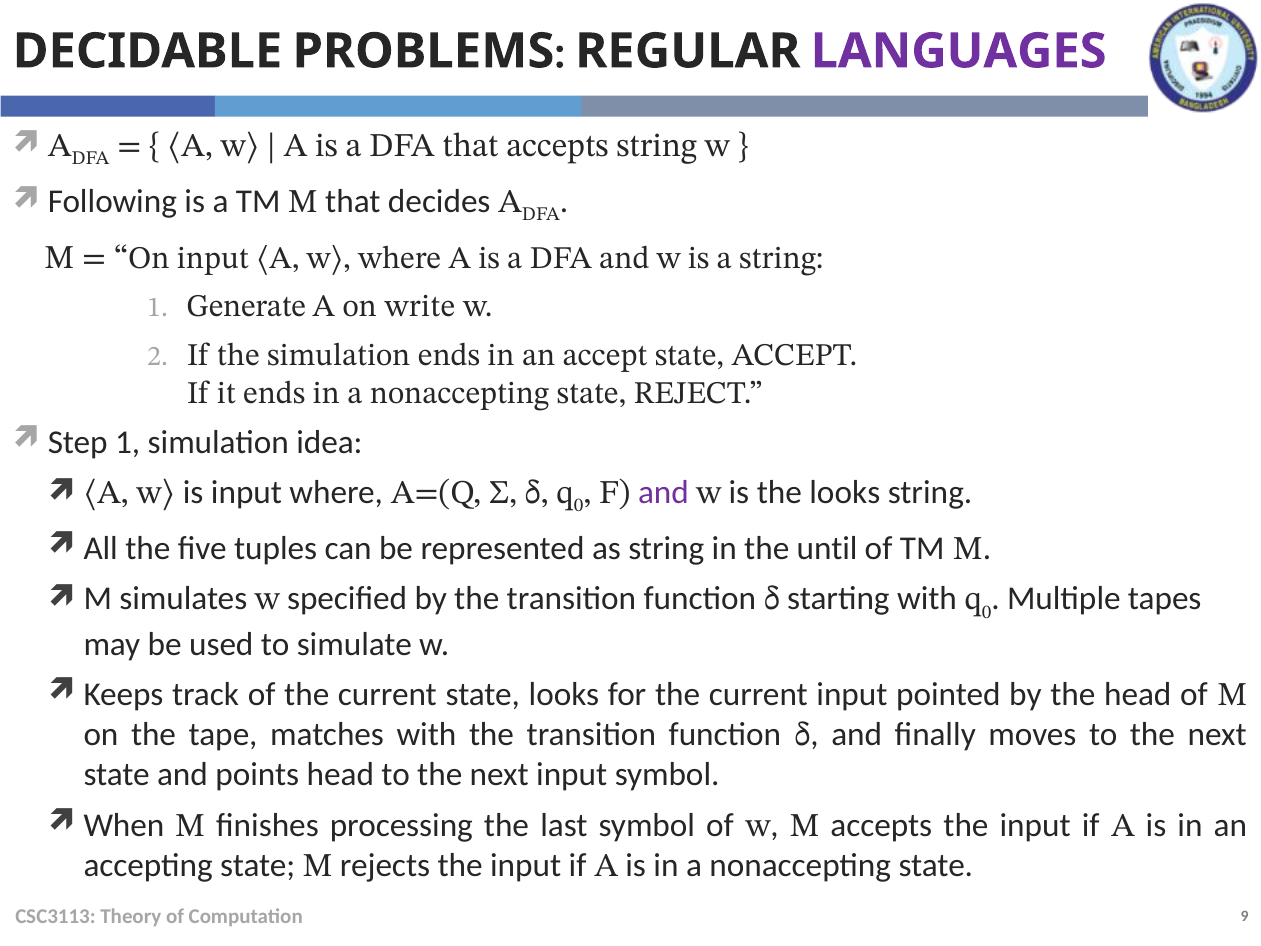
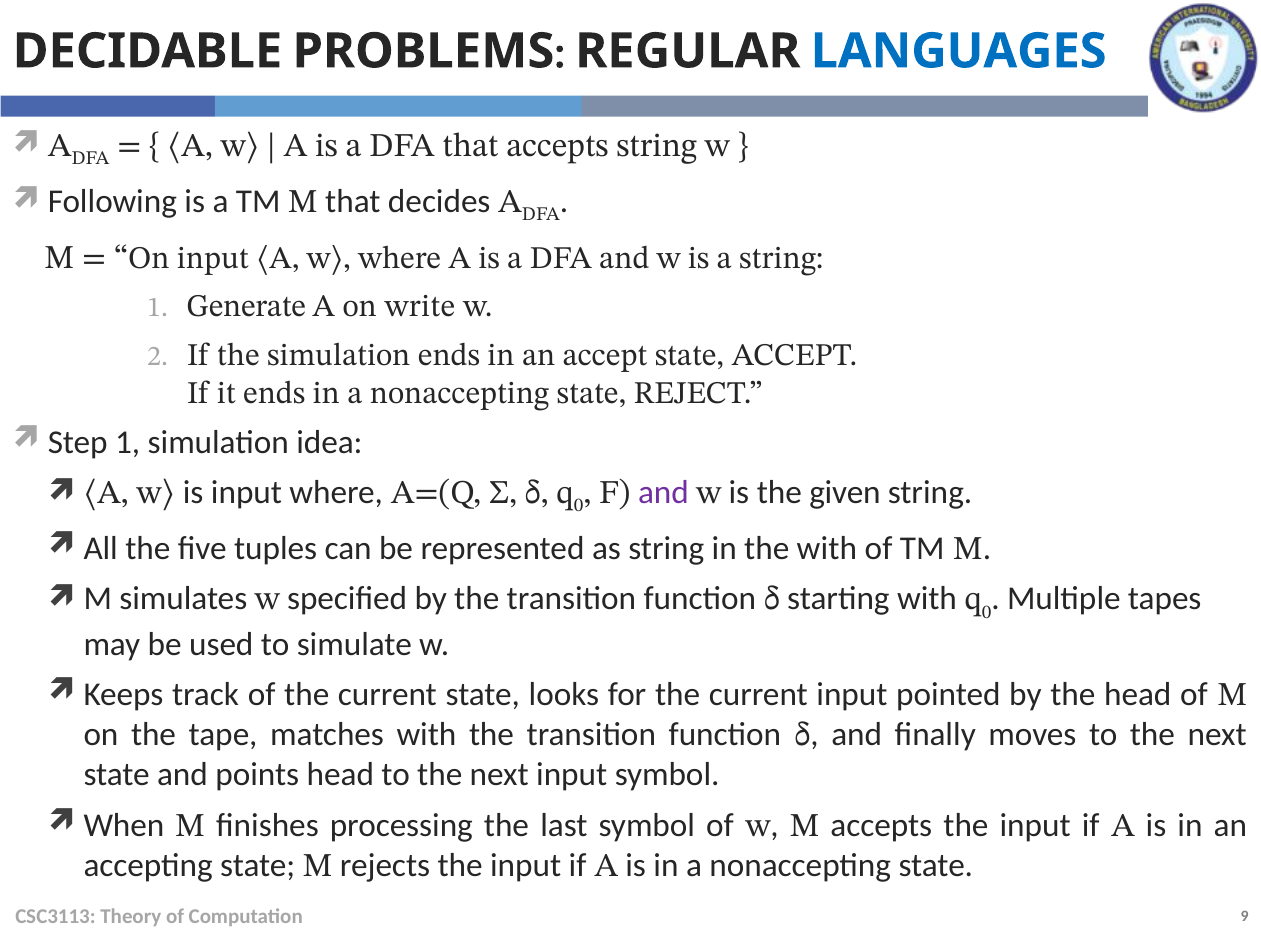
LANGUAGES colour: purple -> blue (959, 51)
the looks: looks -> given (845, 492)
the until: until -> with (827, 548)
